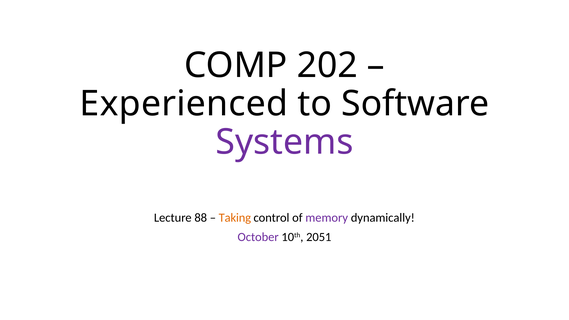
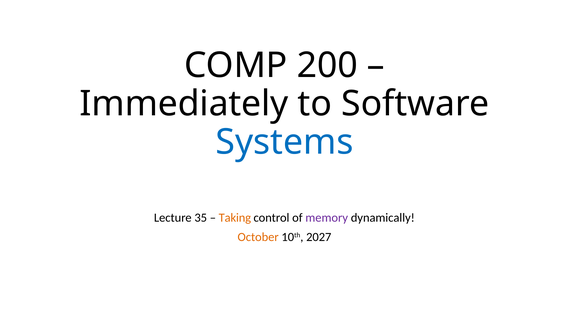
202: 202 -> 200 (327, 65)
Experienced: Experienced -> Immediately (184, 104)
Systems colour: purple -> blue (284, 142)
88: 88 -> 35 (201, 218)
October colour: purple -> orange (258, 237)
2051: 2051 -> 2027 (319, 237)
